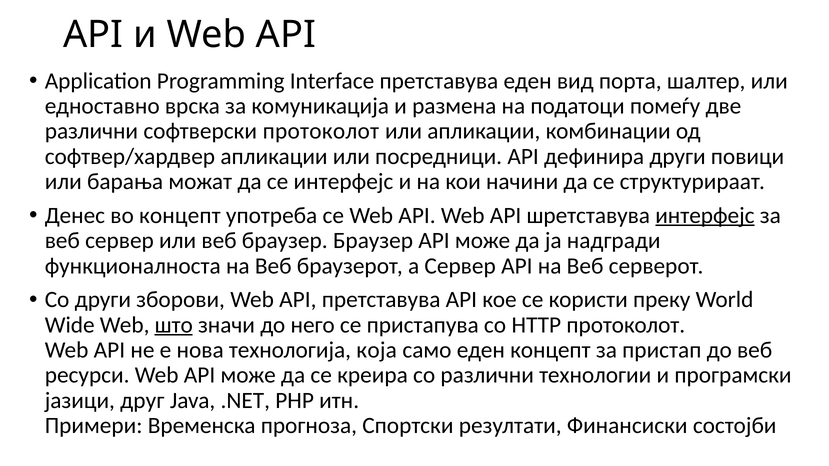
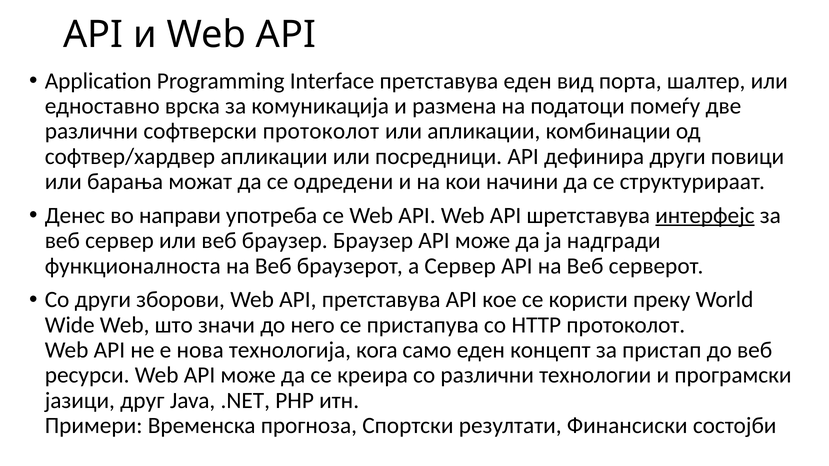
се интерфејс: интерфејс -> одредени (343, 182)
во концепт: концепт -> направи (180, 216)
што underline: present -> none (174, 325)
која: која -> кога (377, 350)
